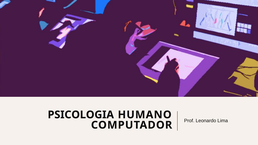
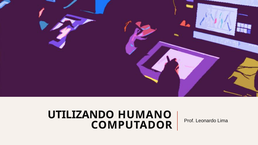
PSICOLOGIA: PSICOLOGIA -> UTILIZANDO (81, 115)
